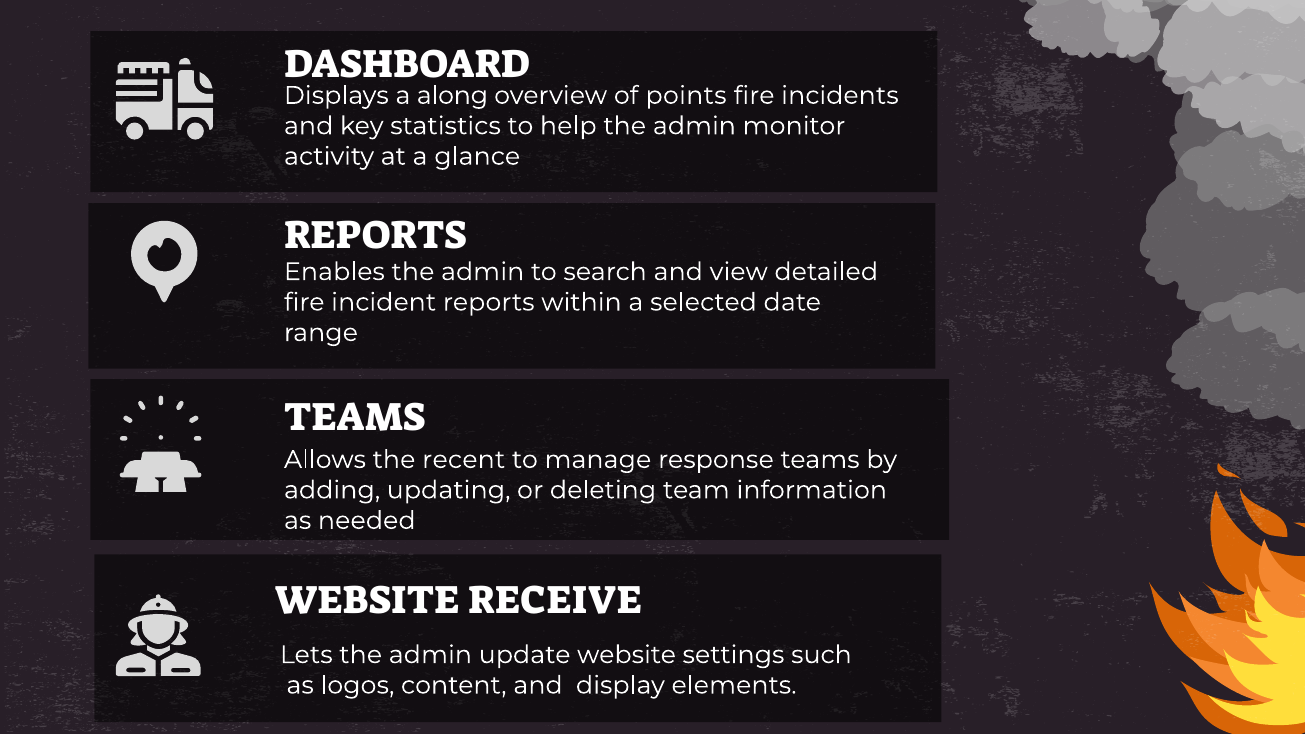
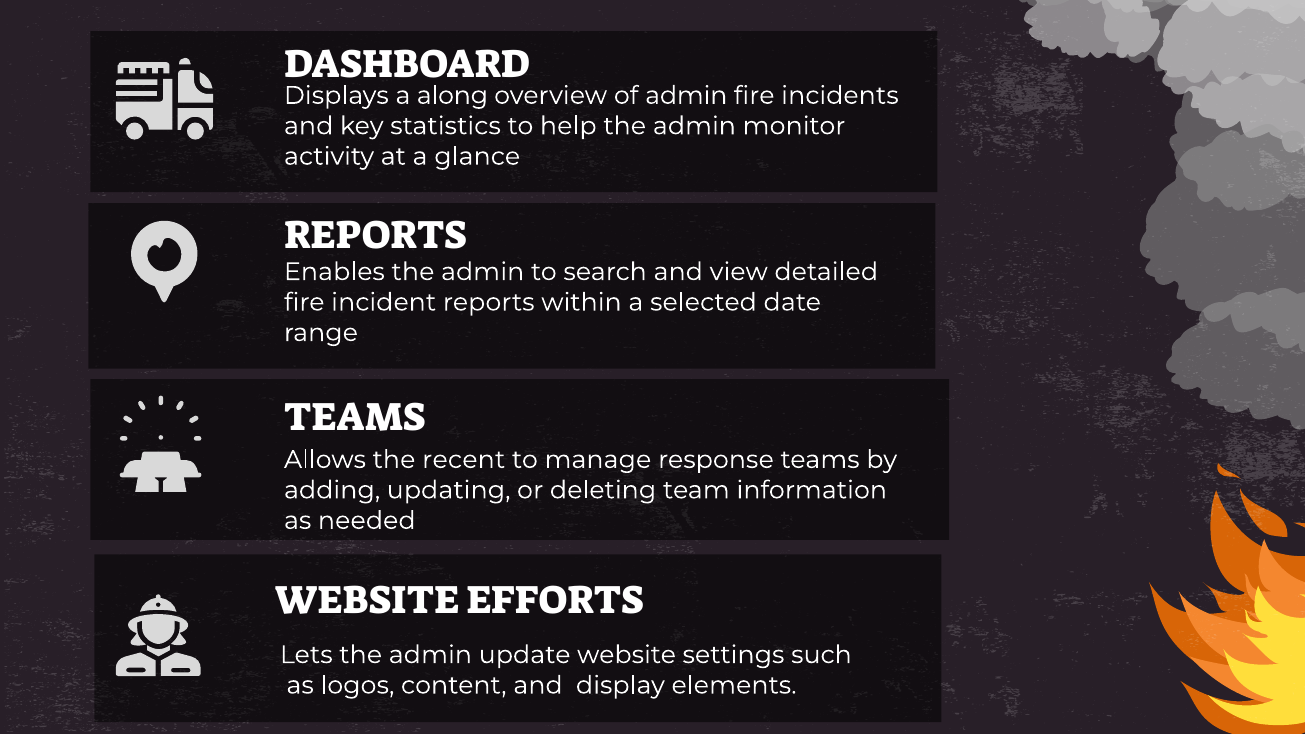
of points: points -> admin (686, 95)
RECEIVE: RECEIVE -> EFFORTS (555, 600)
